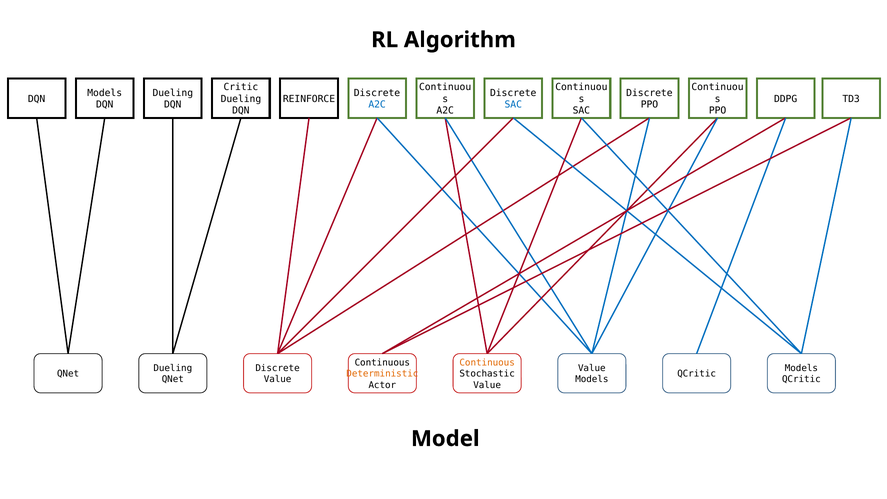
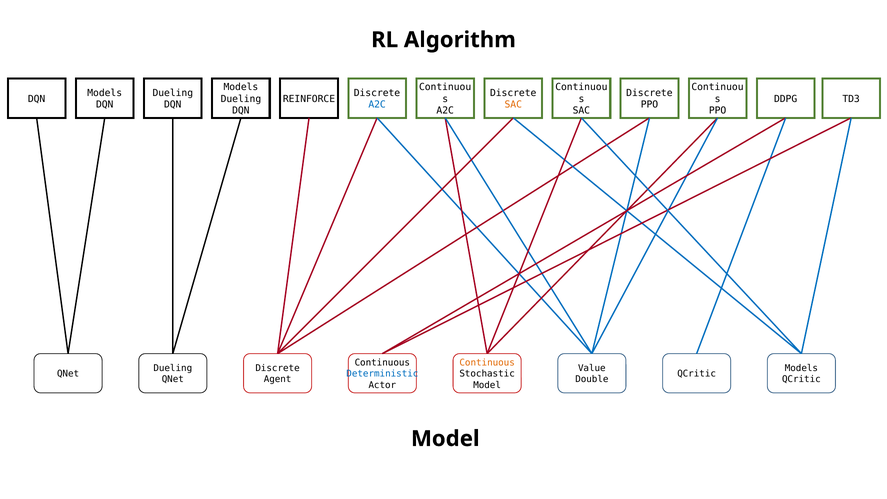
Critic: Critic -> Models (241, 87)
SAC colour: blue -> orange (513, 105)
Deterministic colour: orange -> blue (382, 374)
Value: Value -> Agent (278, 379)
Models: Models -> Double (592, 379)
Value: Value -> Model (487, 385)
